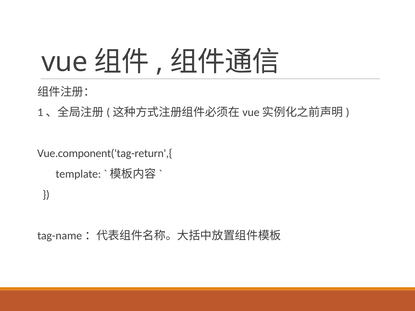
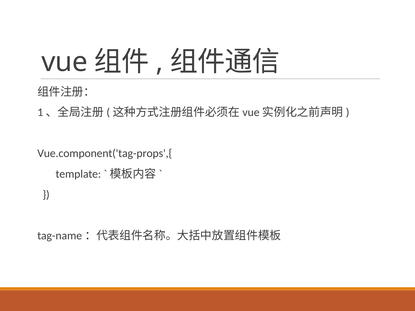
Vue.component('tag-return',{: Vue.component('tag-return',{ -> Vue.component('tag-props',{ (105, 154)
